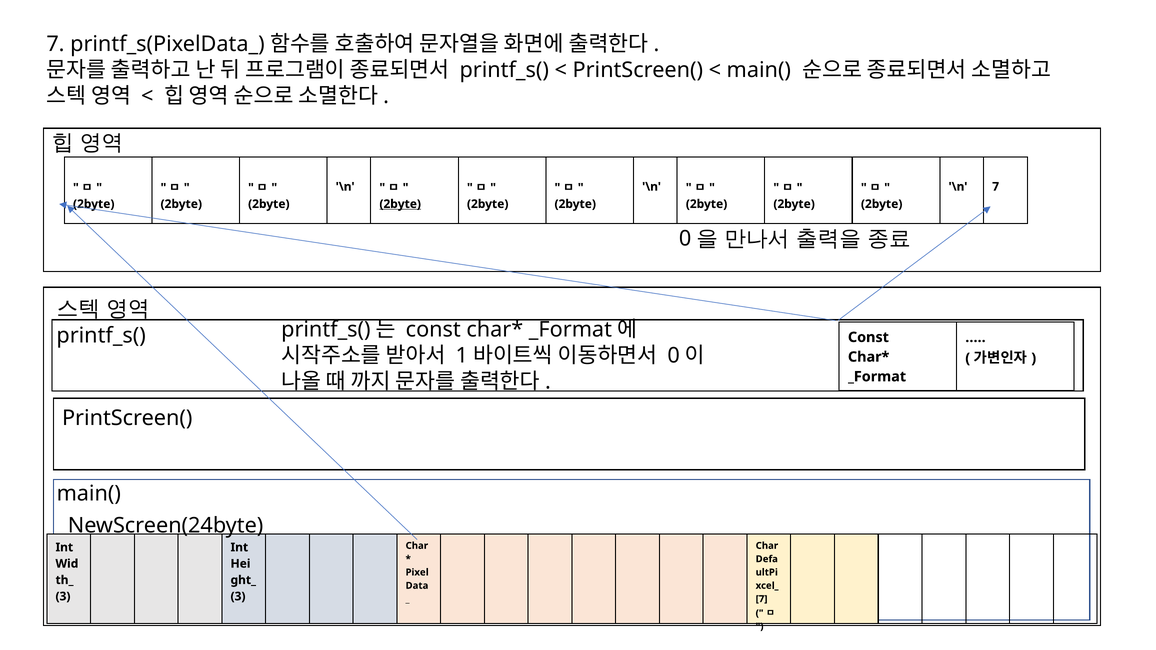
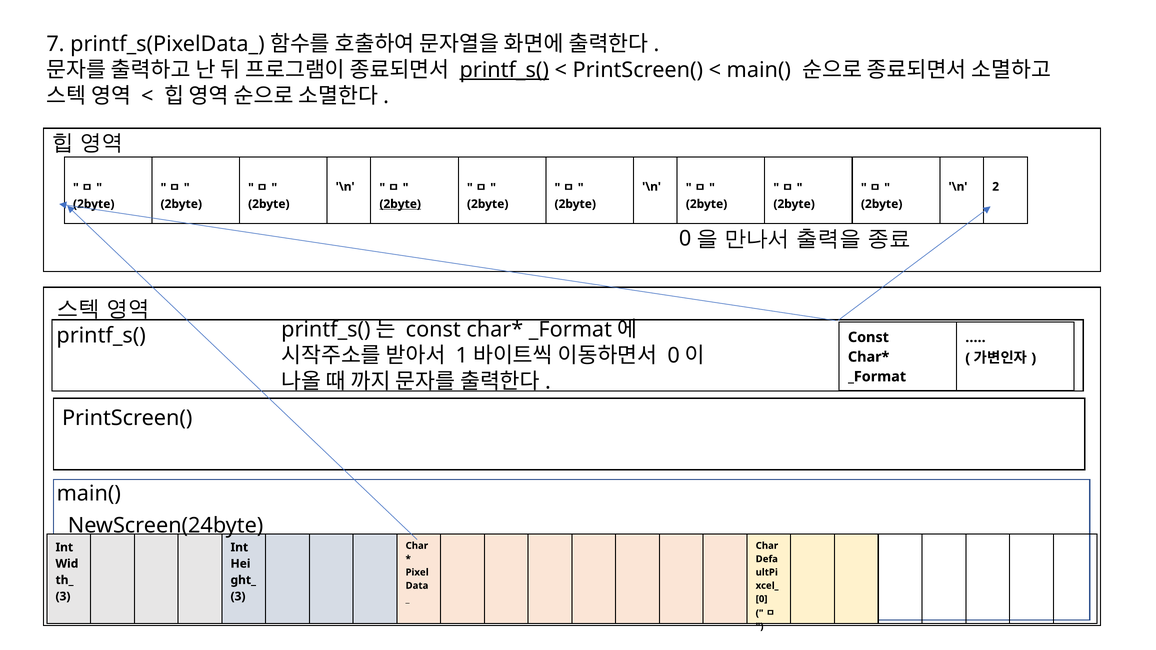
printf_s( underline: none -> present (504, 70)
\n 7: 7 -> 2 (996, 187)
7: 7 -> 0 (762, 599)
